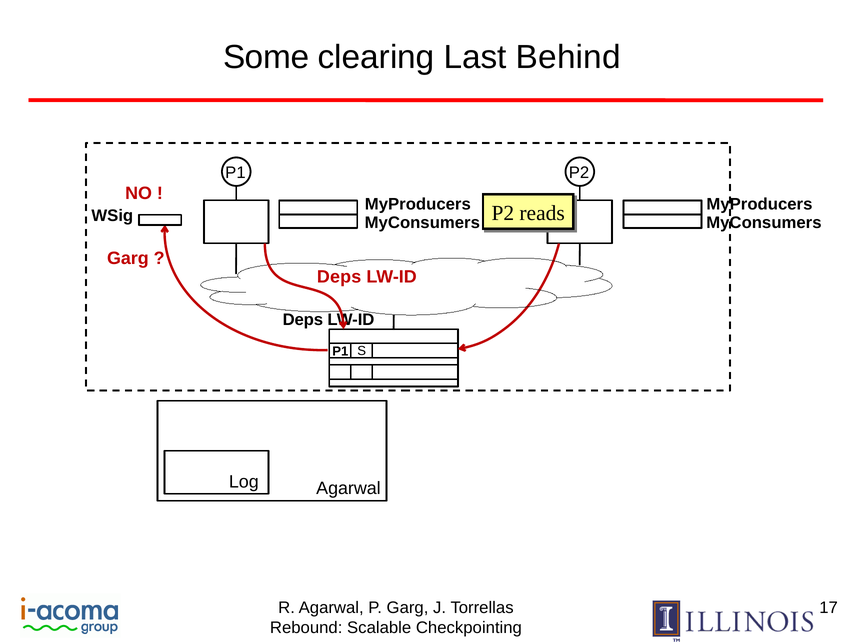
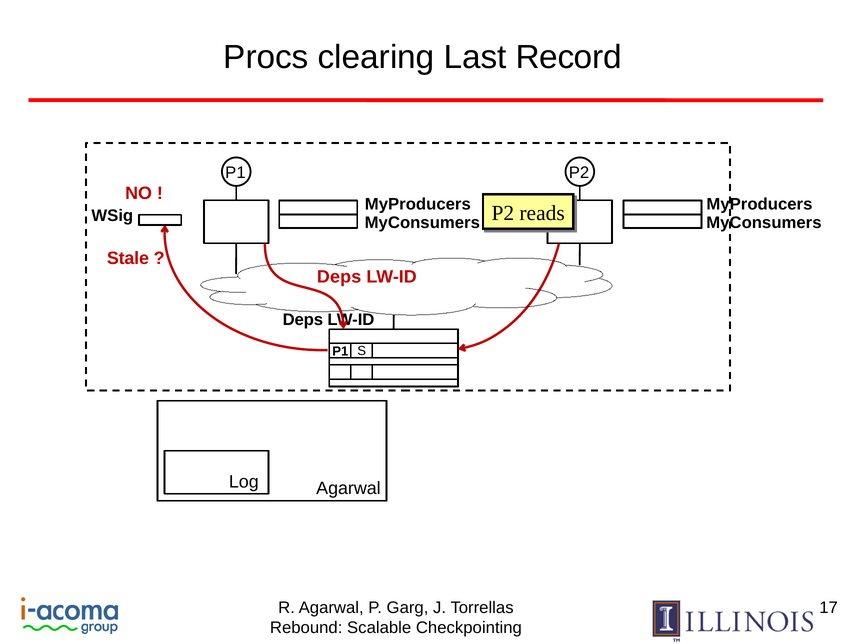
Some: Some -> Procs (266, 57)
Behind: Behind -> Record (569, 57)
Garg: Garg -> Stale (128, 259)
